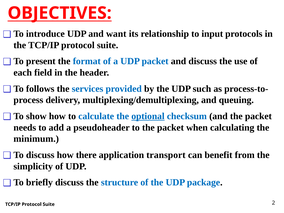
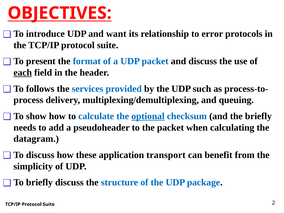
input: input -> error (212, 34)
each underline: none -> present (23, 73)
and the packet: packet -> briefly (258, 116)
minimum: minimum -> datagram (36, 139)
there: there -> these (86, 155)
